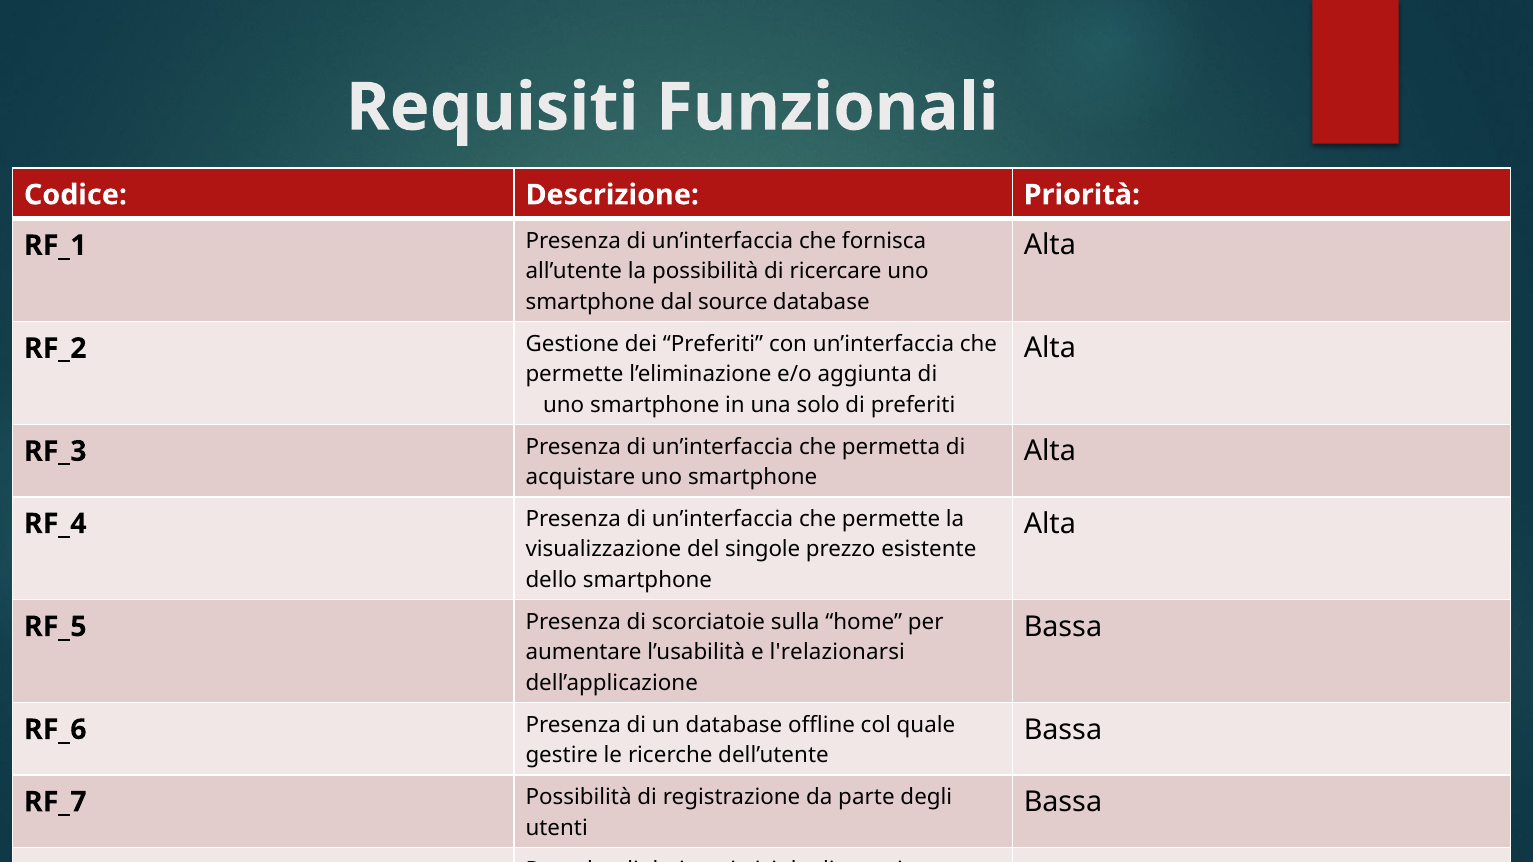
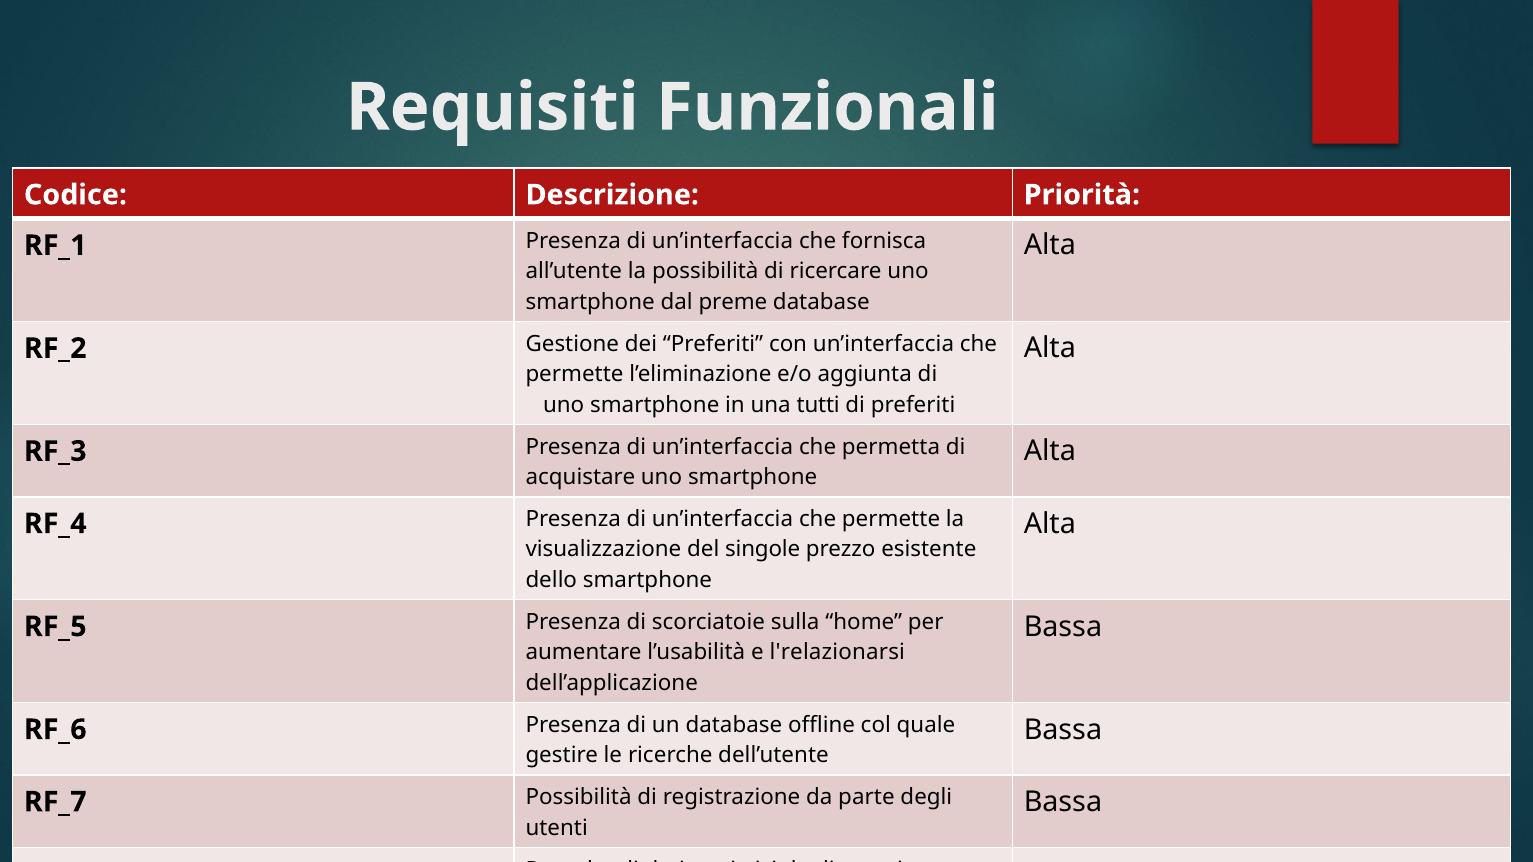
source: source -> preme (733, 302)
solo: solo -> tutti (818, 405)
